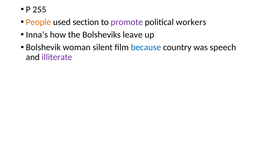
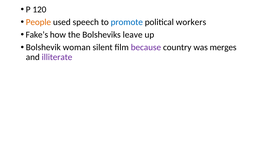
255: 255 -> 120 (39, 9)
section: section -> speech (86, 22)
promote colour: purple -> blue (127, 22)
Inna’s: Inna’s -> Fake’s (37, 35)
because colour: blue -> purple (146, 47)
speech: speech -> merges (223, 47)
